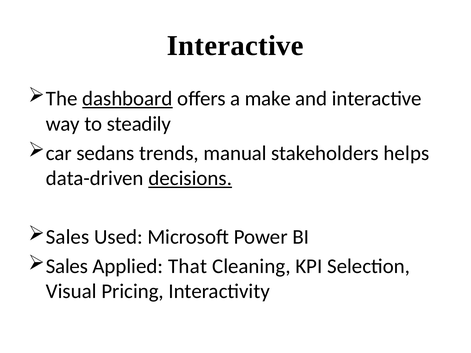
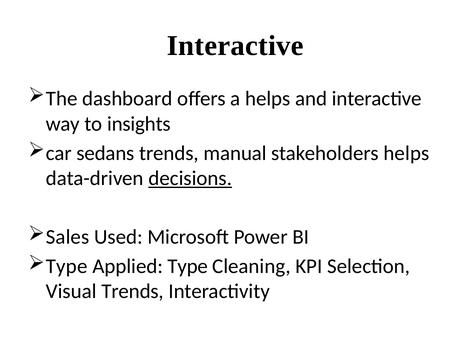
dashboard underline: present -> none (127, 99)
a make: make -> helps (268, 99)
steadily: steadily -> insights (139, 124)
Sales: Sales -> Type (67, 266)
Applied That: That -> Type (188, 266)
Visual Pricing: Pricing -> Trends (133, 291)
